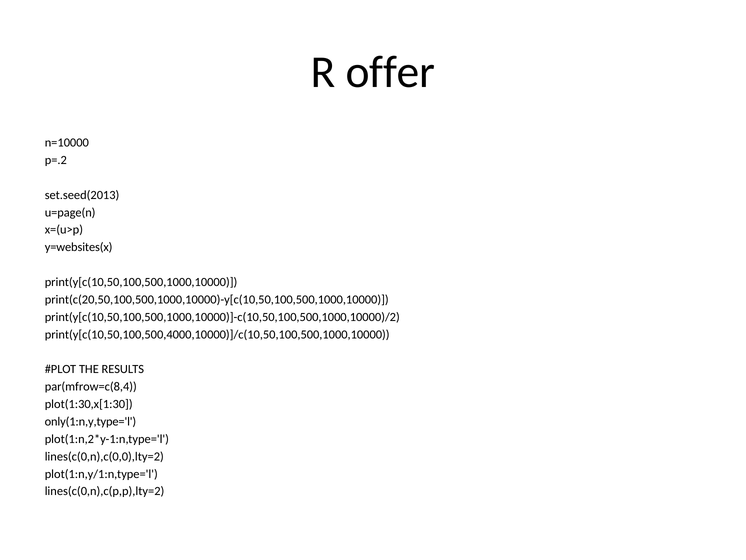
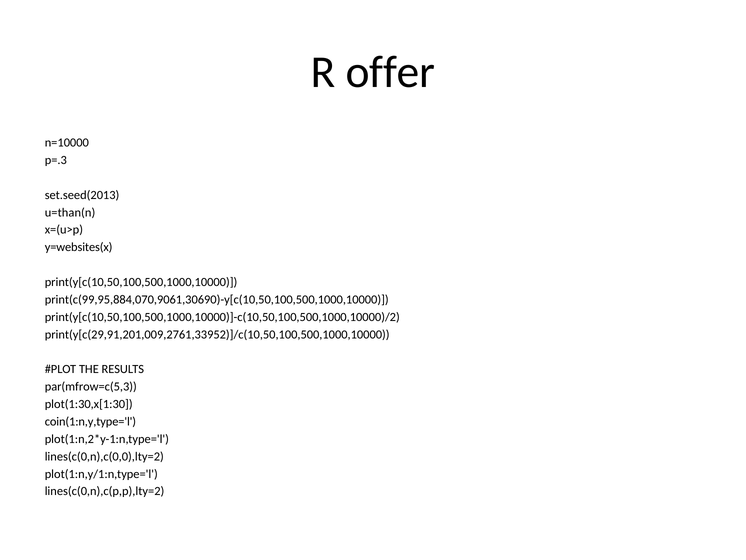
p=.2: p=.2 -> p=.3 (56, 160)
u=page(n: u=page(n -> u=than(n (70, 212)
print(c(20,50,100,500,1000,10000)-y[c(10,50,100,500,1000,10000: print(c(20,50,100,500,1000,10000)-y[c(10,50,100,500,1000,10000 -> print(c(99,95,884,070,9061,30690)-y[c(10,50,100,500,1000,10000 (217, 299)
print(y[c(10,50,100,500,4000,10000)]/c(10,50,100,500,1000,10000: print(y[c(10,50,100,500,4000,10000)]/c(10,50,100,500,1000,10000 -> print(y[c(29,91,201,009,2761,33952)]/c(10,50,100,500,1000,10000 (217, 334)
par(mfrow=c(8,4: par(mfrow=c(8,4 -> par(mfrow=c(5,3 (91, 386)
only(1:n,y,type='l: only(1:n,y,type='l -> coin(1:n,y,type='l (90, 421)
